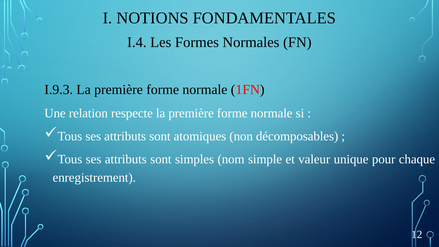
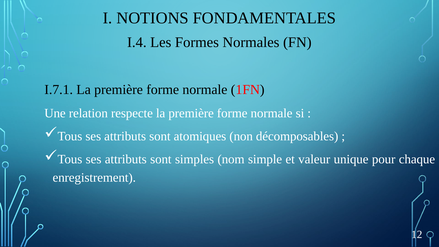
I.9.3: I.9.3 -> I.7.1 (59, 90)
